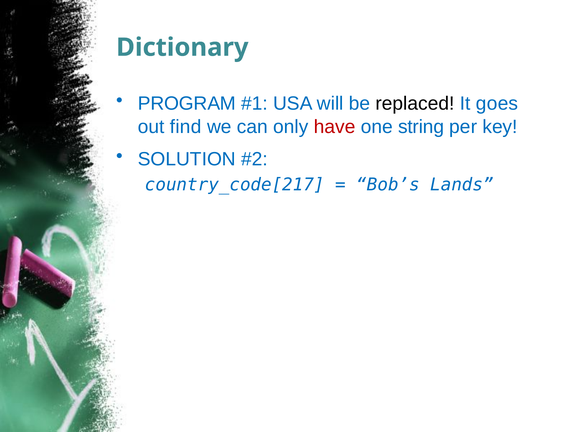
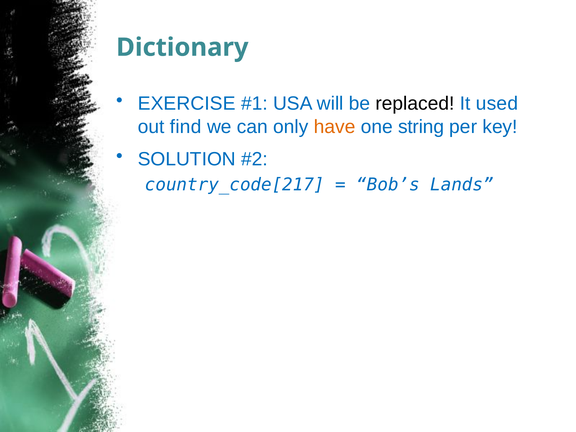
PROGRAM: PROGRAM -> EXERCISE (187, 104)
goes: goes -> used (497, 104)
have colour: red -> orange (335, 127)
